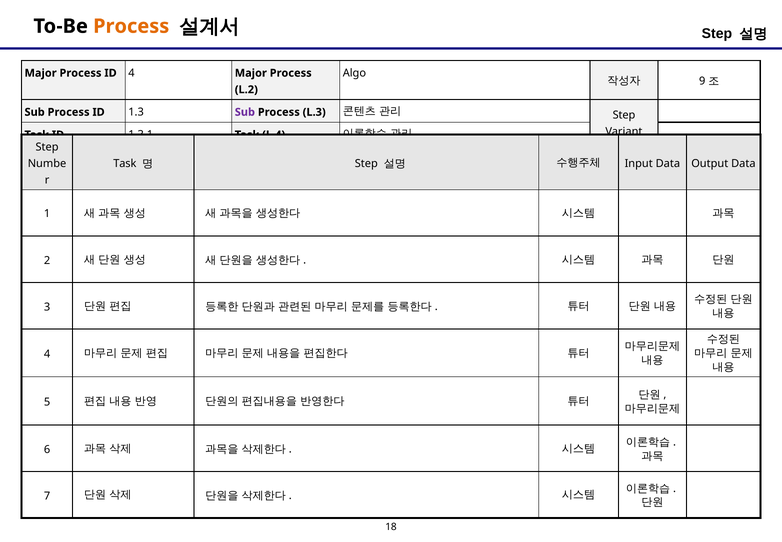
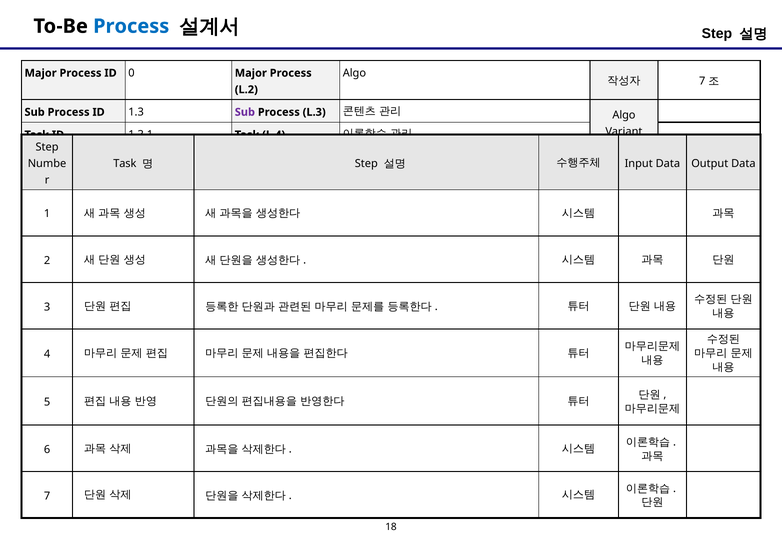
Process colour: orange -> blue (131, 26)
ID 4: 4 -> 0 (131, 73)
9: 9 -> 7 (702, 81)
Step: Step -> Algo (624, 115)
